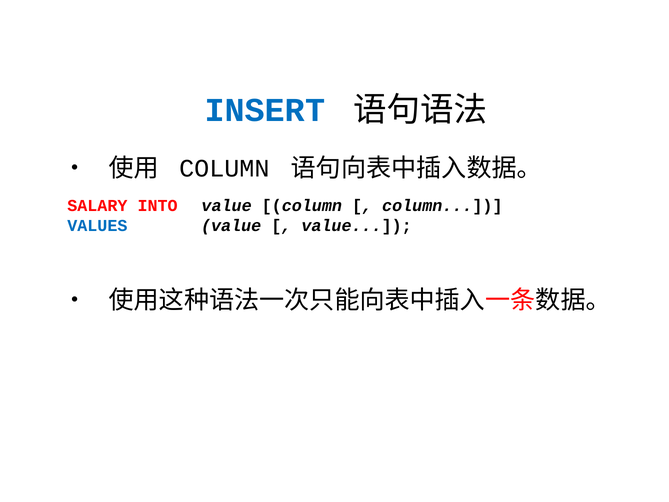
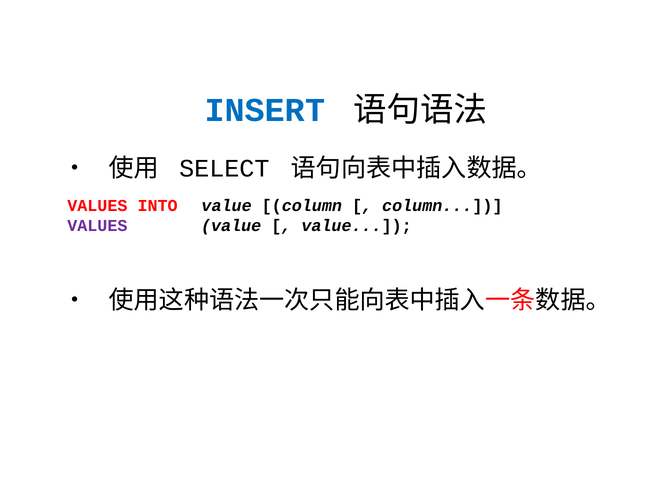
COLUMN: COLUMN -> SELECT (224, 168)
SALARY: SALARY -> VALUES (97, 206)
VALUES colour: blue -> purple (97, 226)
